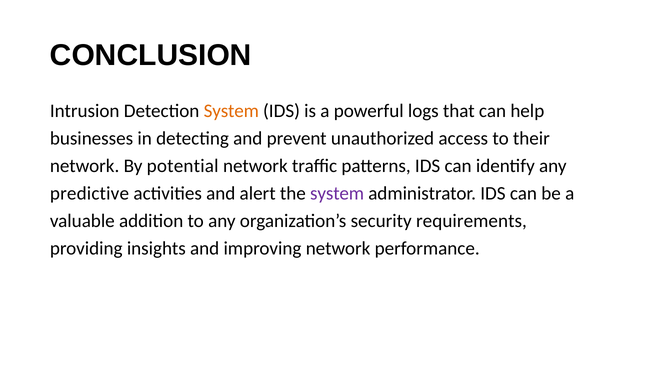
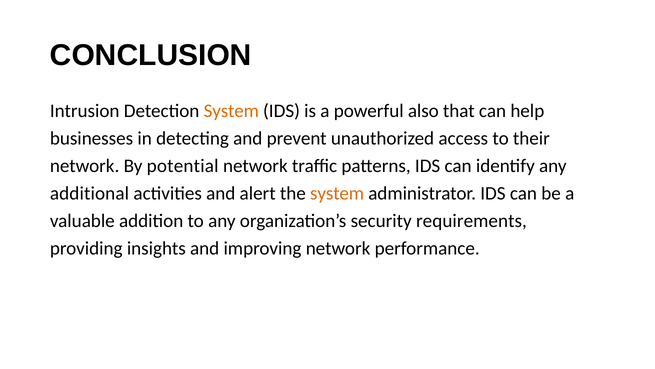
logs: logs -> also (423, 111)
predictive: predictive -> additional (89, 193)
system colour: purple -> orange (337, 193)
